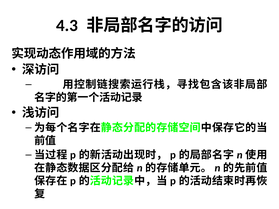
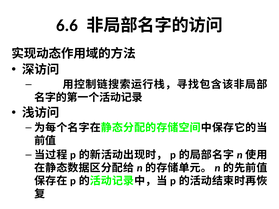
4.3: 4.3 -> 6.6 (67, 26)
